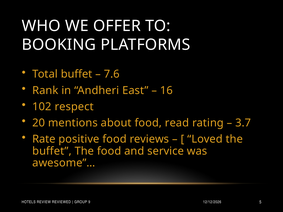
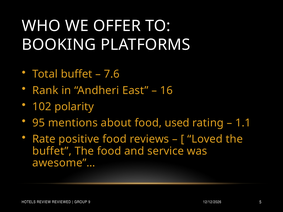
respect: respect -> polarity (74, 107)
20: 20 -> 95 (39, 123)
read: read -> used (177, 123)
3.7: 3.7 -> 1.1 (243, 123)
